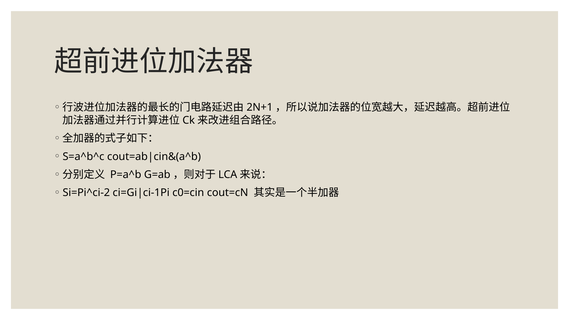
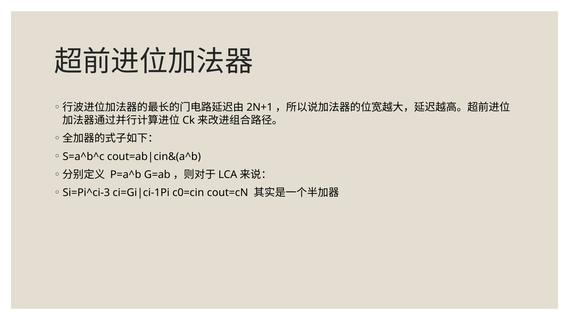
Si=Pi^ci-2: Si=Pi^ci-2 -> Si=Pi^ci-3 (86, 193)
